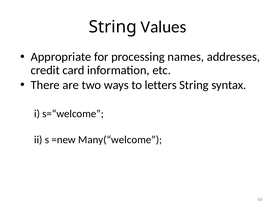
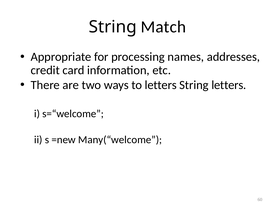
Values: Values -> Match (163, 27)
String syntax: syntax -> letters (229, 85)
